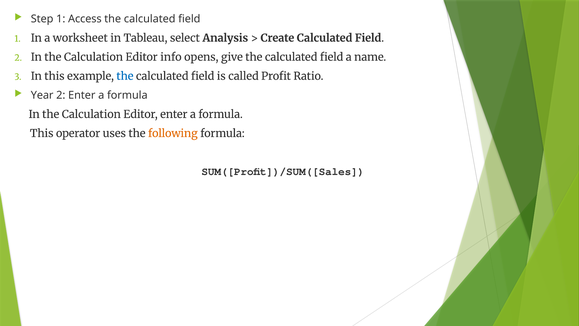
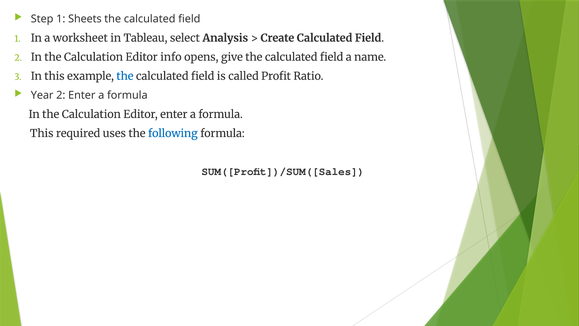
Access: Access -> Sheets (85, 19)
operator: operator -> required (78, 133)
following colour: orange -> blue (173, 133)
